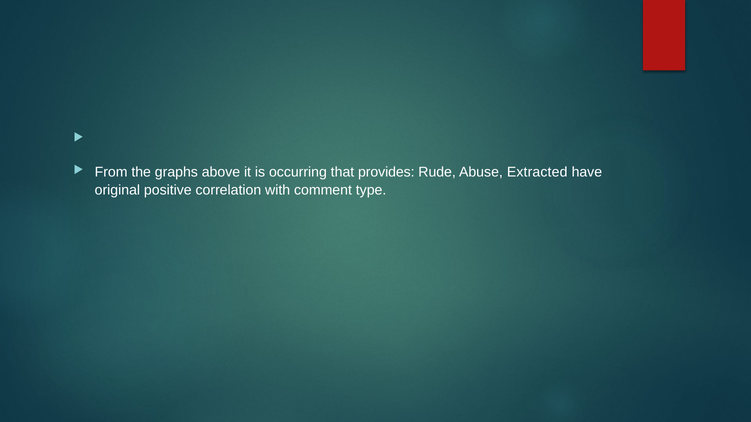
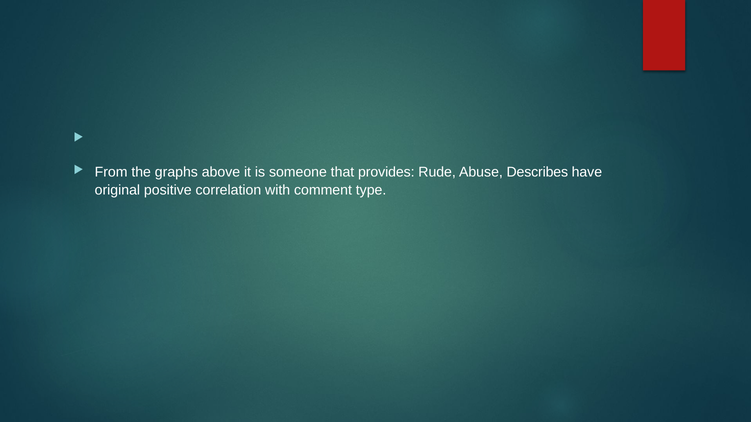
occurring: occurring -> someone (298, 172)
Extracted: Extracted -> Describes (537, 172)
